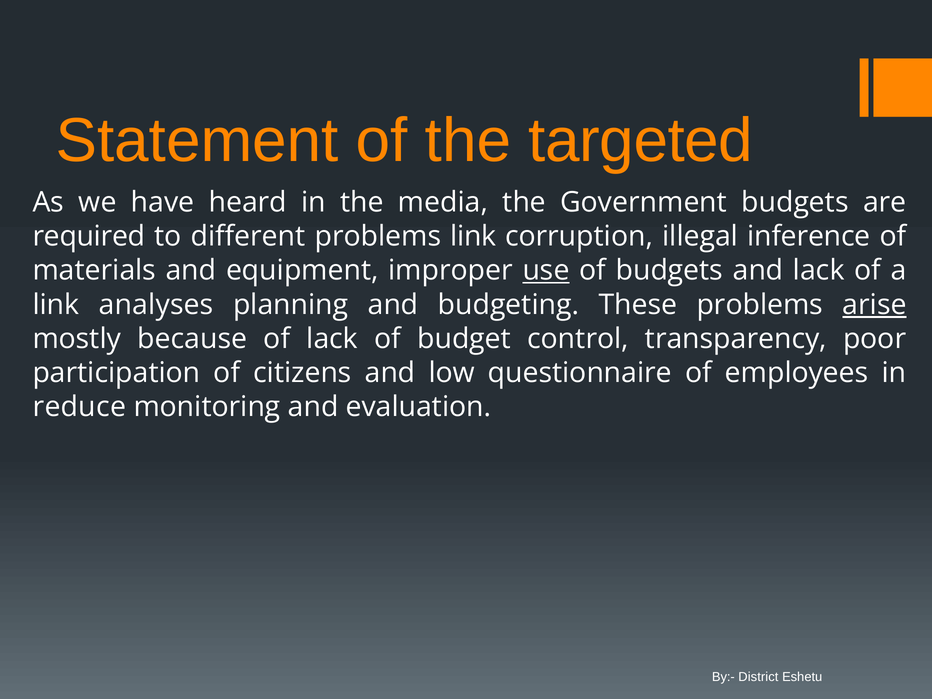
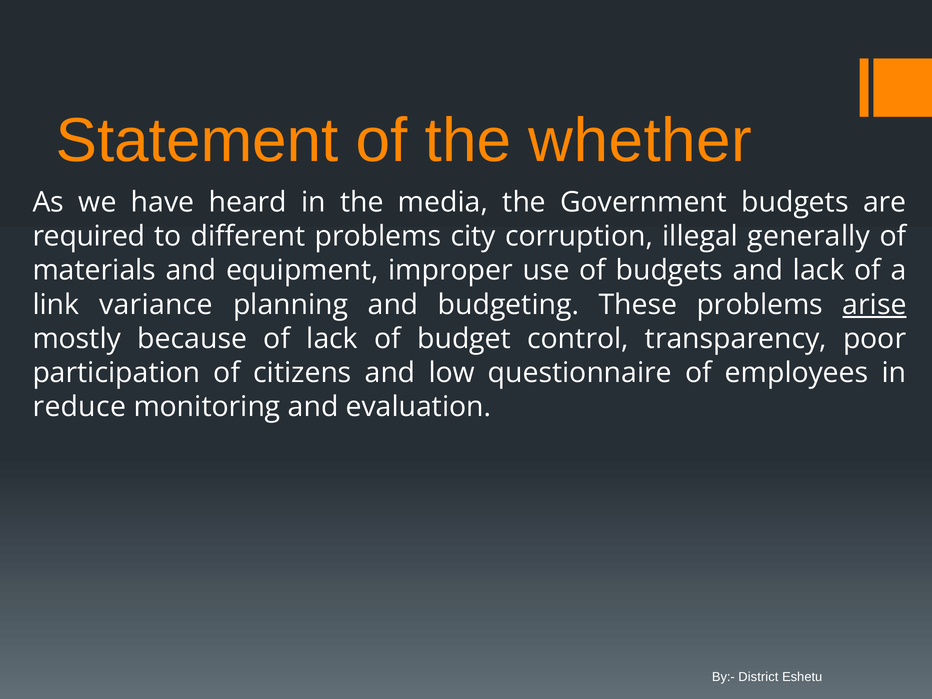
targeted: targeted -> whether (640, 141)
problems link: link -> city (473, 236)
inference: inference -> generally (809, 236)
use underline: present -> none (546, 271)
analyses: analyses -> variance (156, 305)
